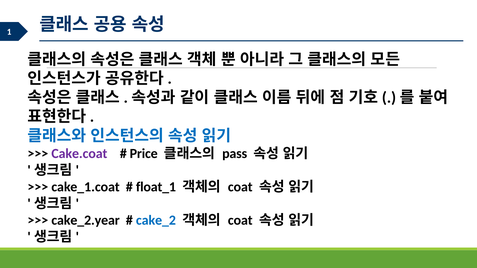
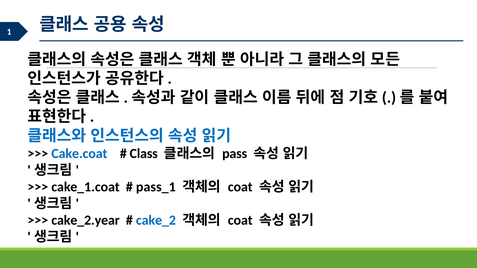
Cake.coat colour: purple -> blue (79, 154)
Price: Price -> Class (144, 154)
float_1: float_1 -> pass_1 (156, 187)
